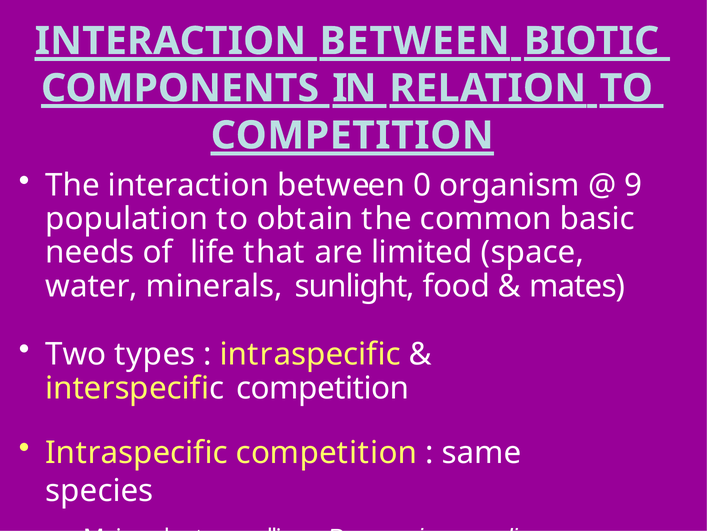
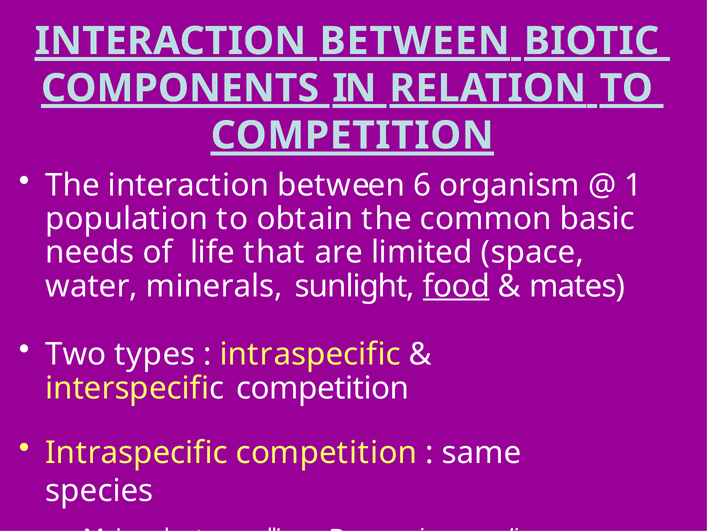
0: 0 -> 6 (422, 185)
9: 9 -> 1 (633, 185)
food underline: none -> present (456, 286)
